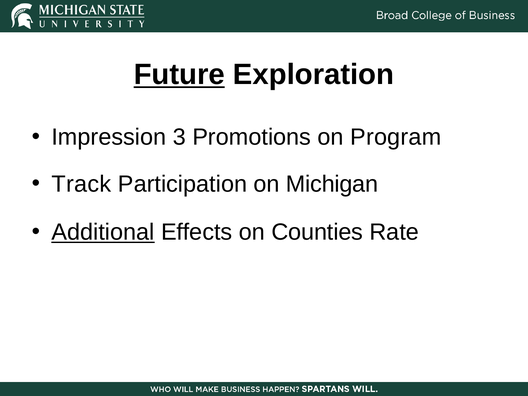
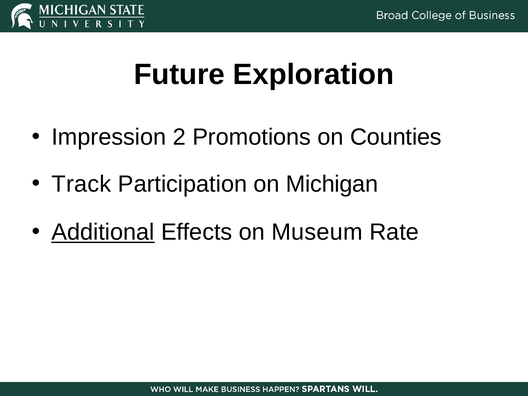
Future underline: present -> none (179, 75)
3: 3 -> 2 (179, 137)
Program: Program -> Counties (396, 137)
Counties: Counties -> Museum (317, 232)
